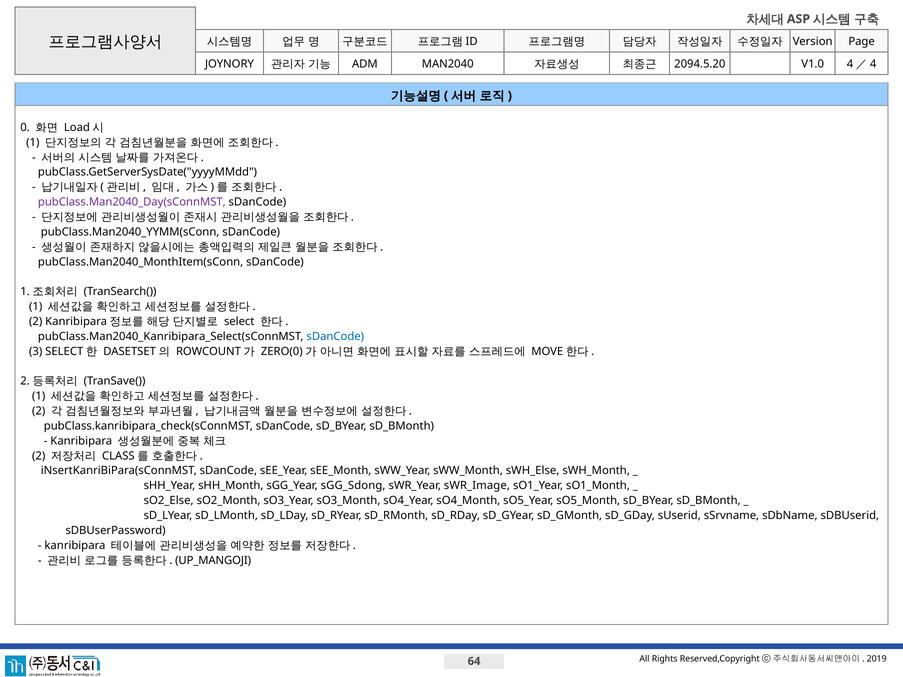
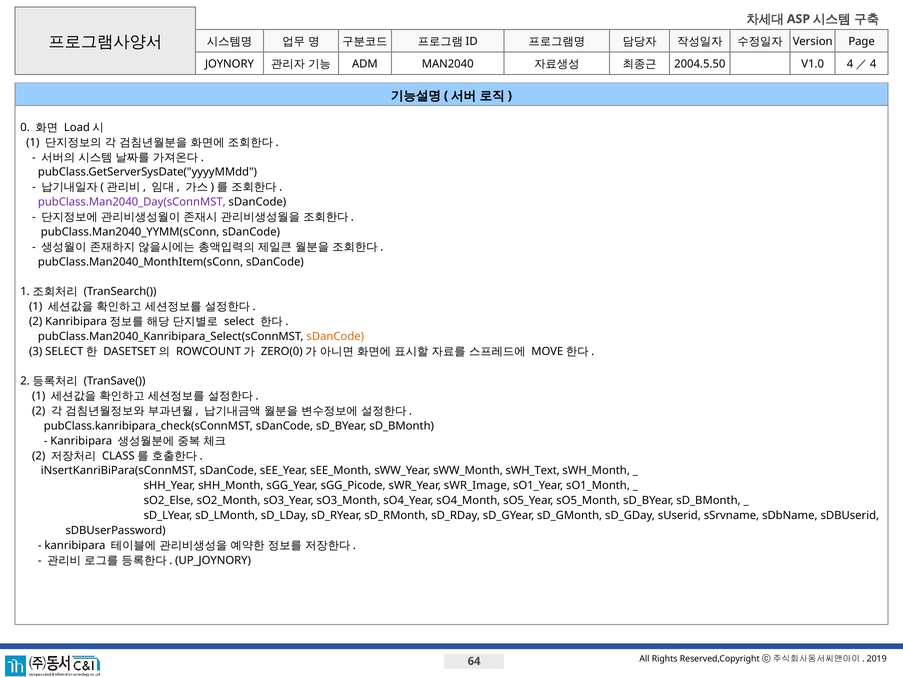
2094.5.20: 2094.5.20 -> 2004.5.50 (700, 64)
sDanCode colour: blue -> orange (335, 337)
sWH_Else: sWH_Else -> sWH_Text (533, 471)
sGG_Sdong: sGG_Sdong -> sGG_Picode (353, 486)
UP_MANGOJI: UP_MANGOJI -> UP_JOYNORY (213, 561)
